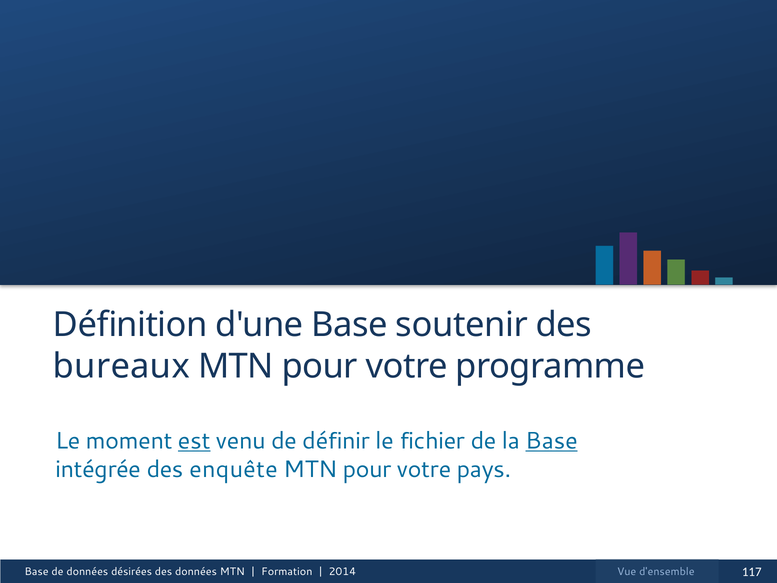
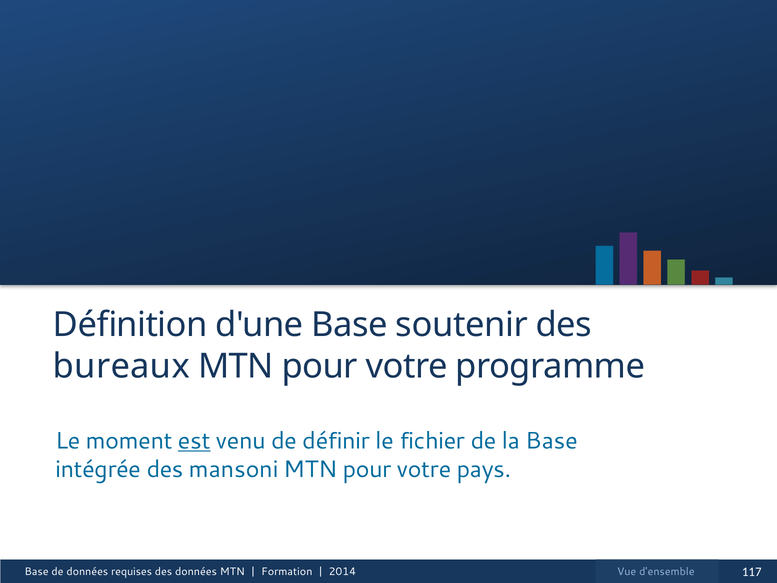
Base underline: present -> none (552, 441)
enquête: enquête -> mansoni (234, 469)
désirées: désirées -> requises (132, 572)
